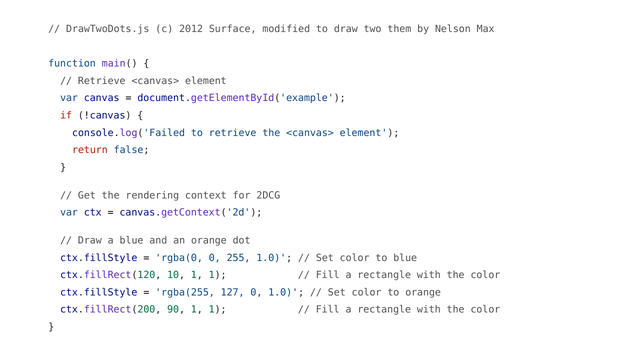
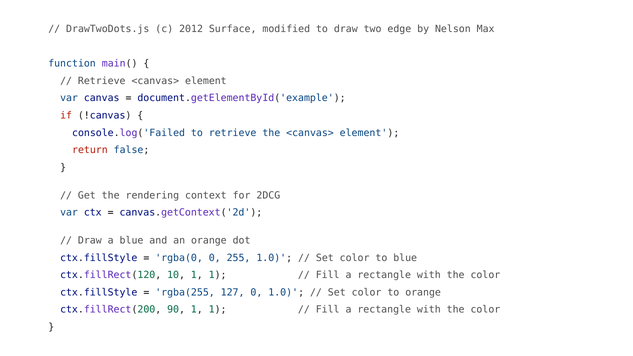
them: them -> edge (399, 29)
